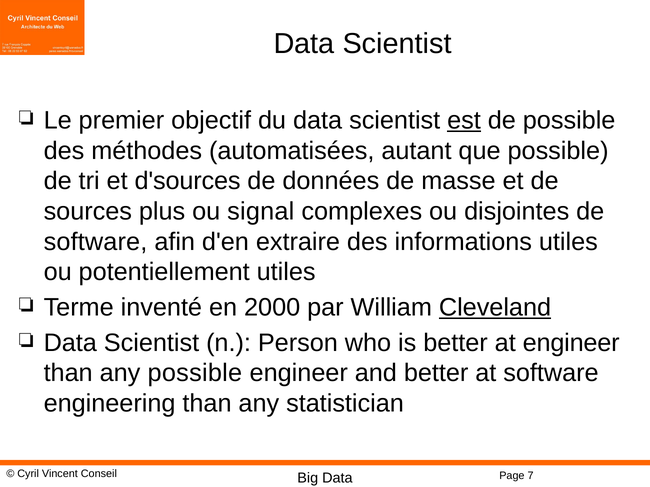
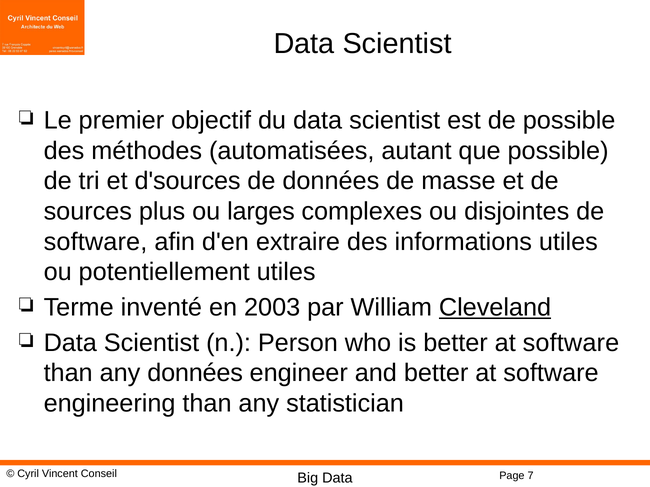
est underline: present -> none (464, 121)
signal: signal -> larges (261, 212)
2000: 2000 -> 2003 (272, 308)
is better at engineer: engineer -> software (571, 343)
any possible: possible -> données (195, 374)
